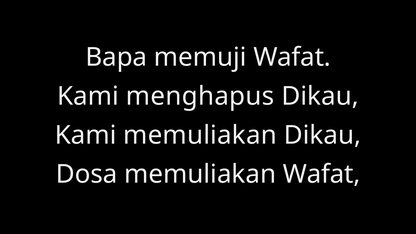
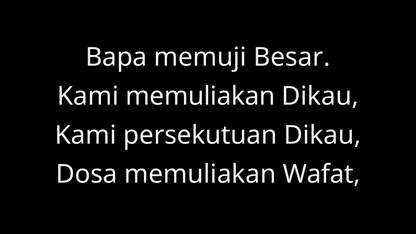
memuji Wafat: Wafat -> Besar (292, 57)
Kami menghapus: menghapus -> memuliakan (200, 96)
Kami memuliakan: memuliakan -> persekutuan (200, 135)
